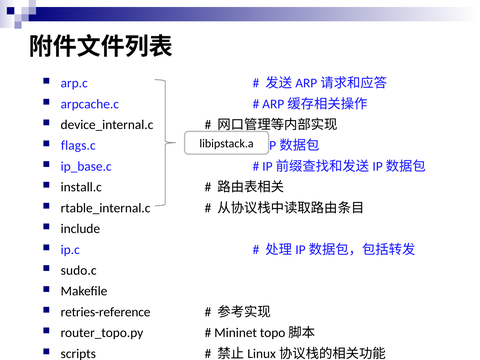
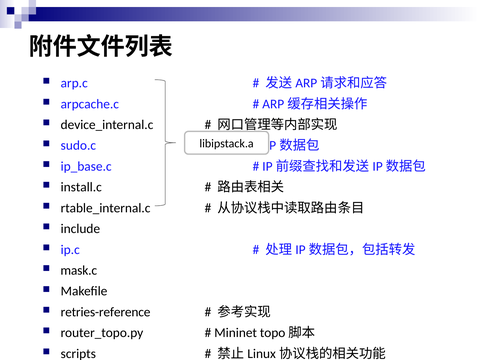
flags.c: flags.c -> sudo.c (78, 146)
sudo.c: sudo.c -> mask.c (79, 270)
